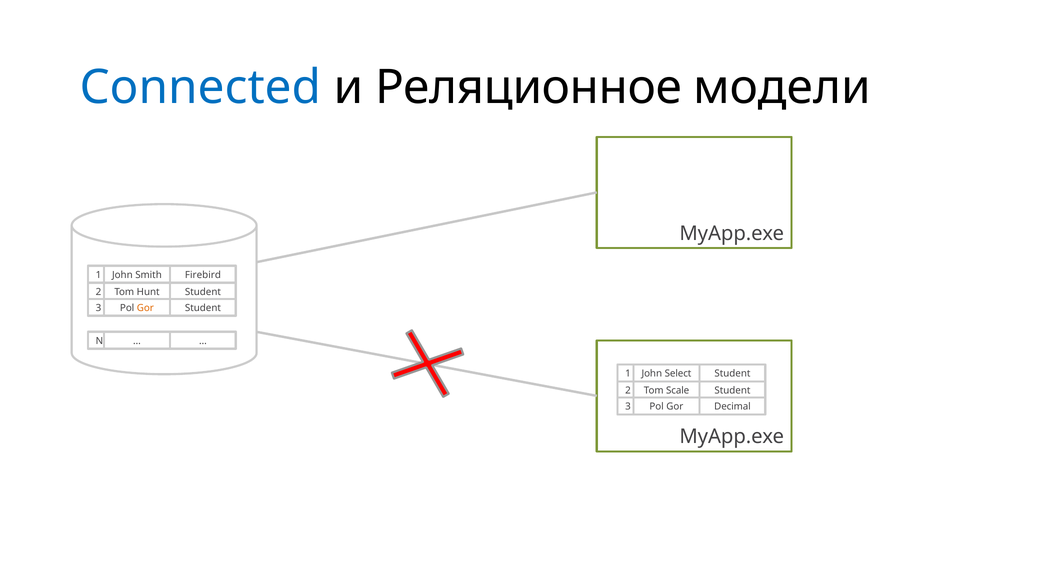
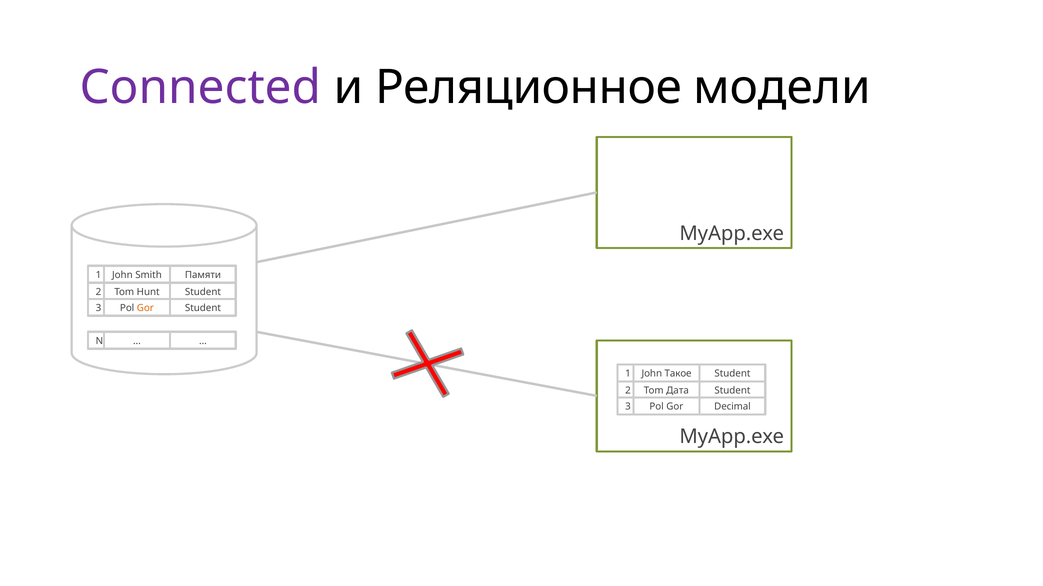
Connected colour: blue -> purple (200, 88)
Firebird: Firebird -> Памяти (203, 275)
Select: Select -> Такое (678, 374)
Scale: Scale -> Дата (678, 391)
